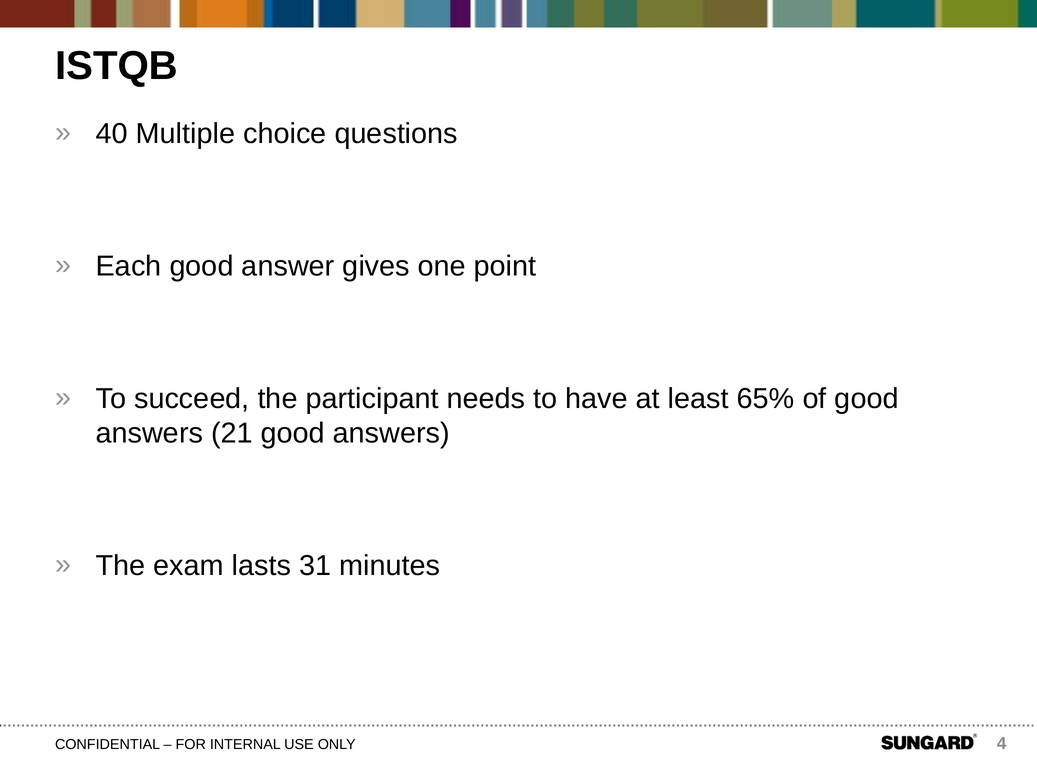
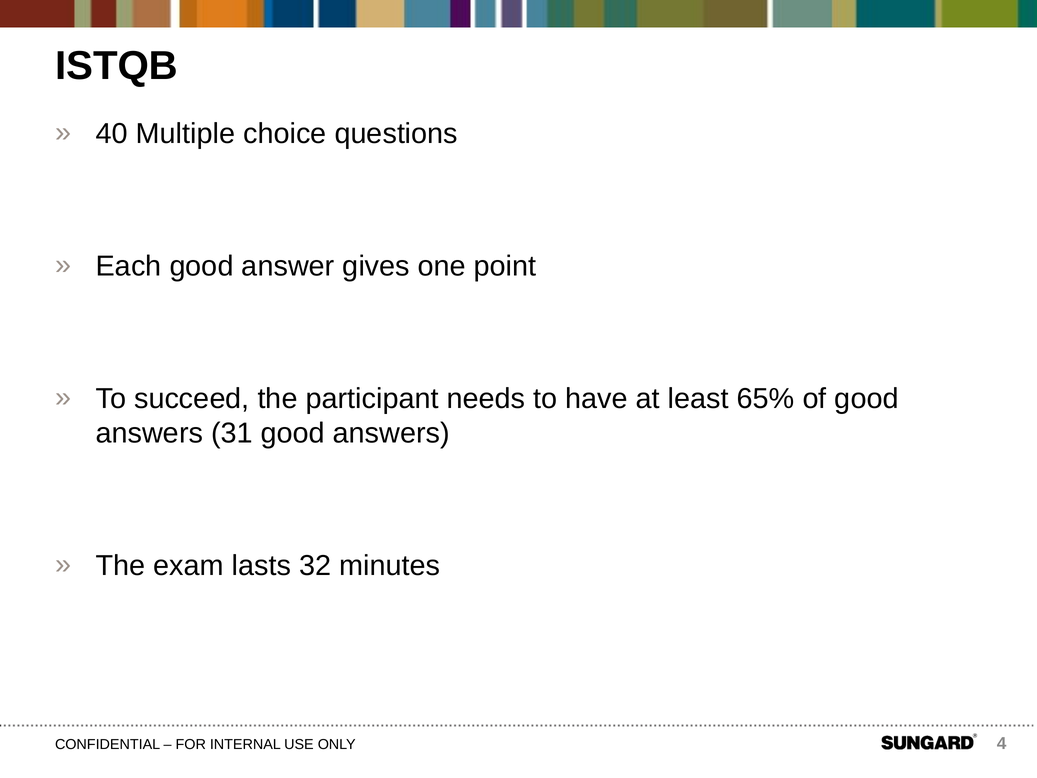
21: 21 -> 31 (232, 433)
31: 31 -> 32 (315, 566)
